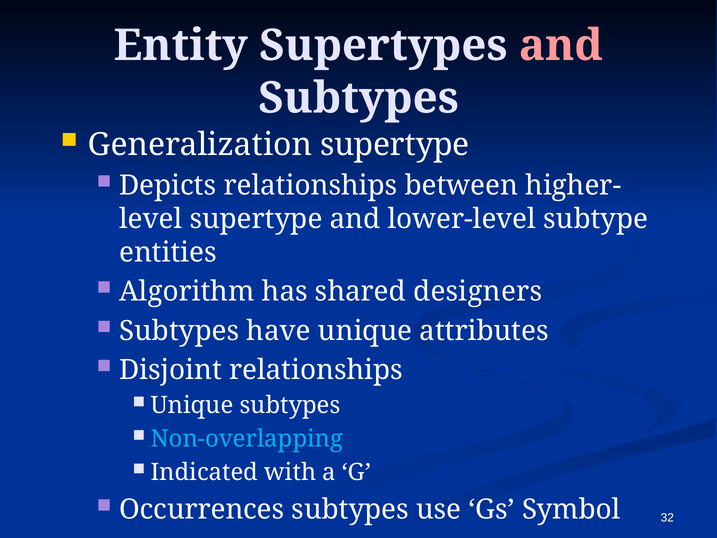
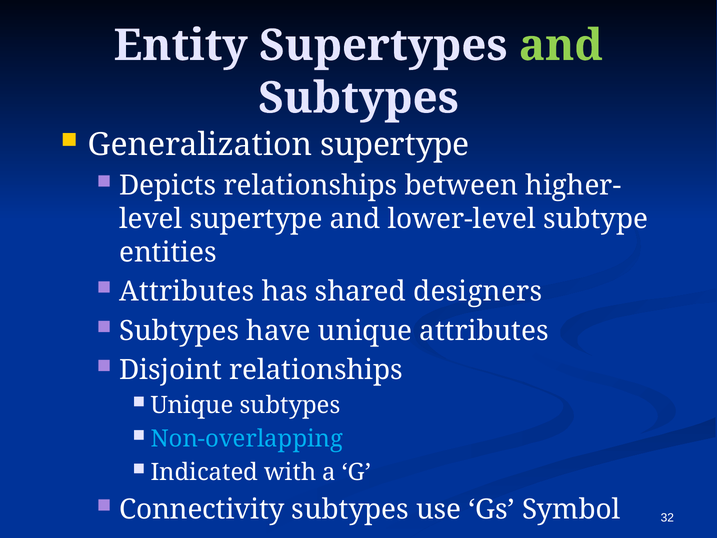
and colour: pink -> light green (561, 45)
Algorithm: Algorithm -> Attributes (187, 292)
Occurrences: Occurrences -> Connectivity (202, 509)
